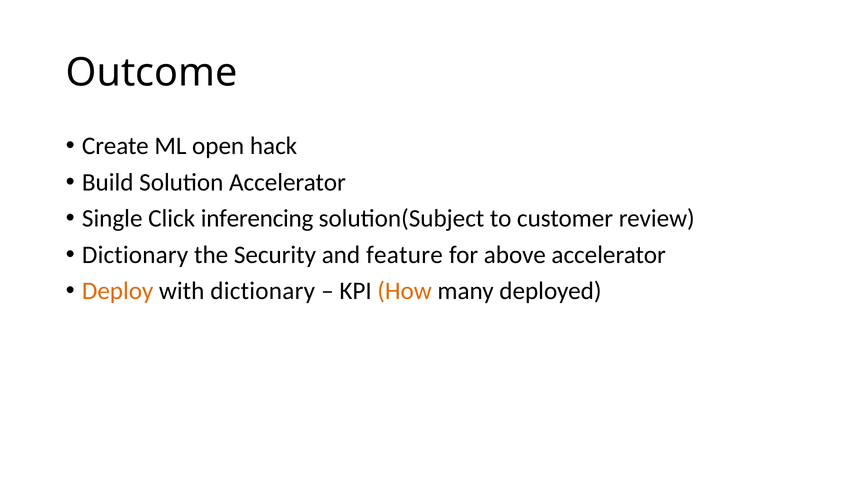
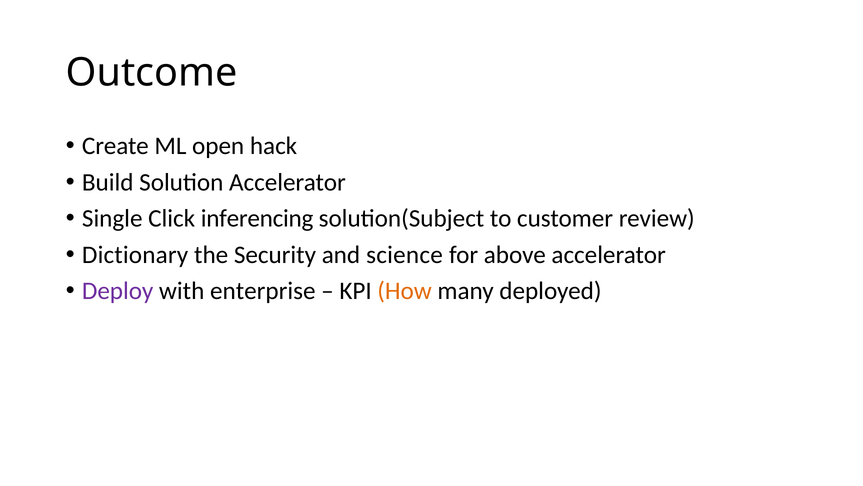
feature: feature -> science (404, 254)
Deploy colour: orange -> purple (118, 291)
with dictionary: dictionary -> enterprise (263, 291)
